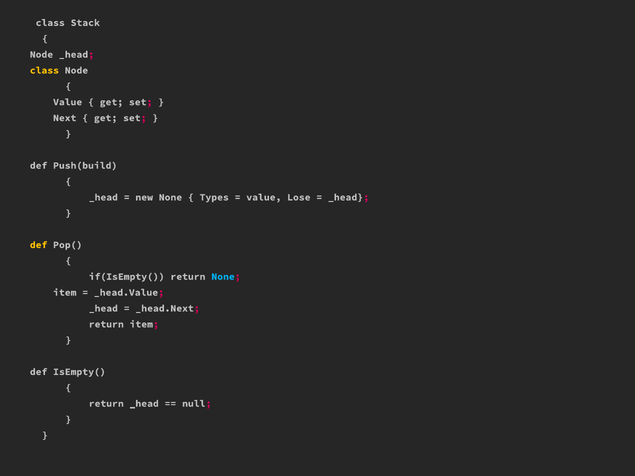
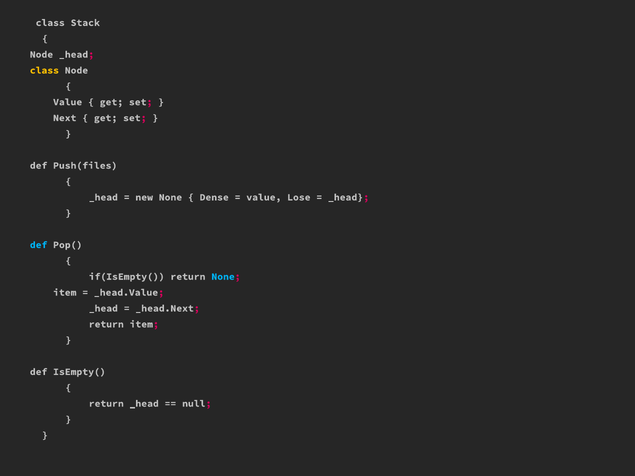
Push(build: Push(build -> Push(files (85, 166)
Types: Types -> Dense (214, 197)
def colour: yellow -> light blue (39, 245)
